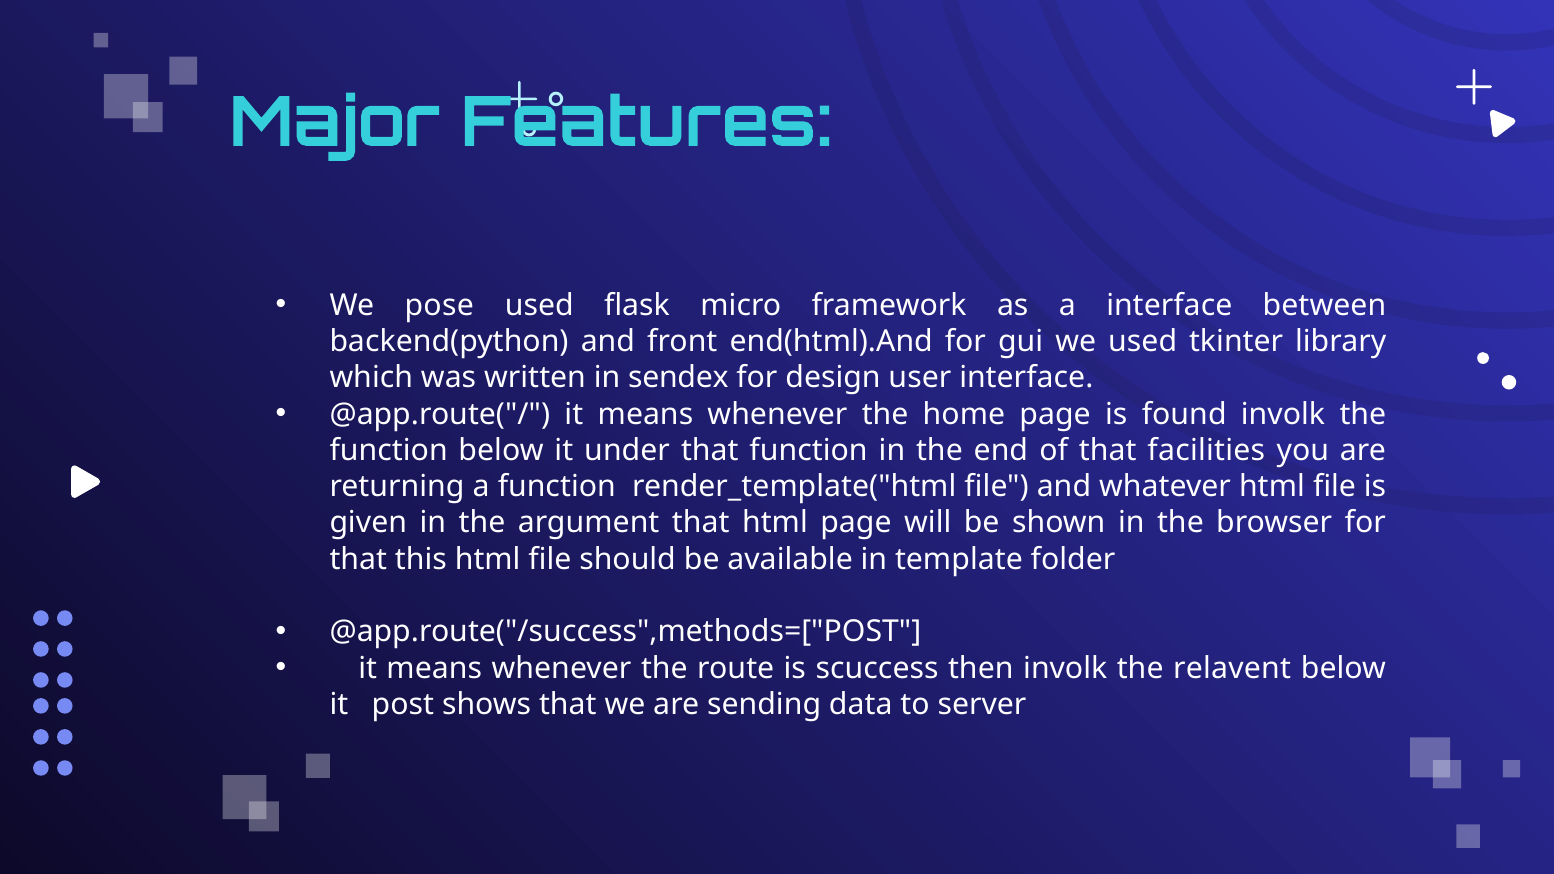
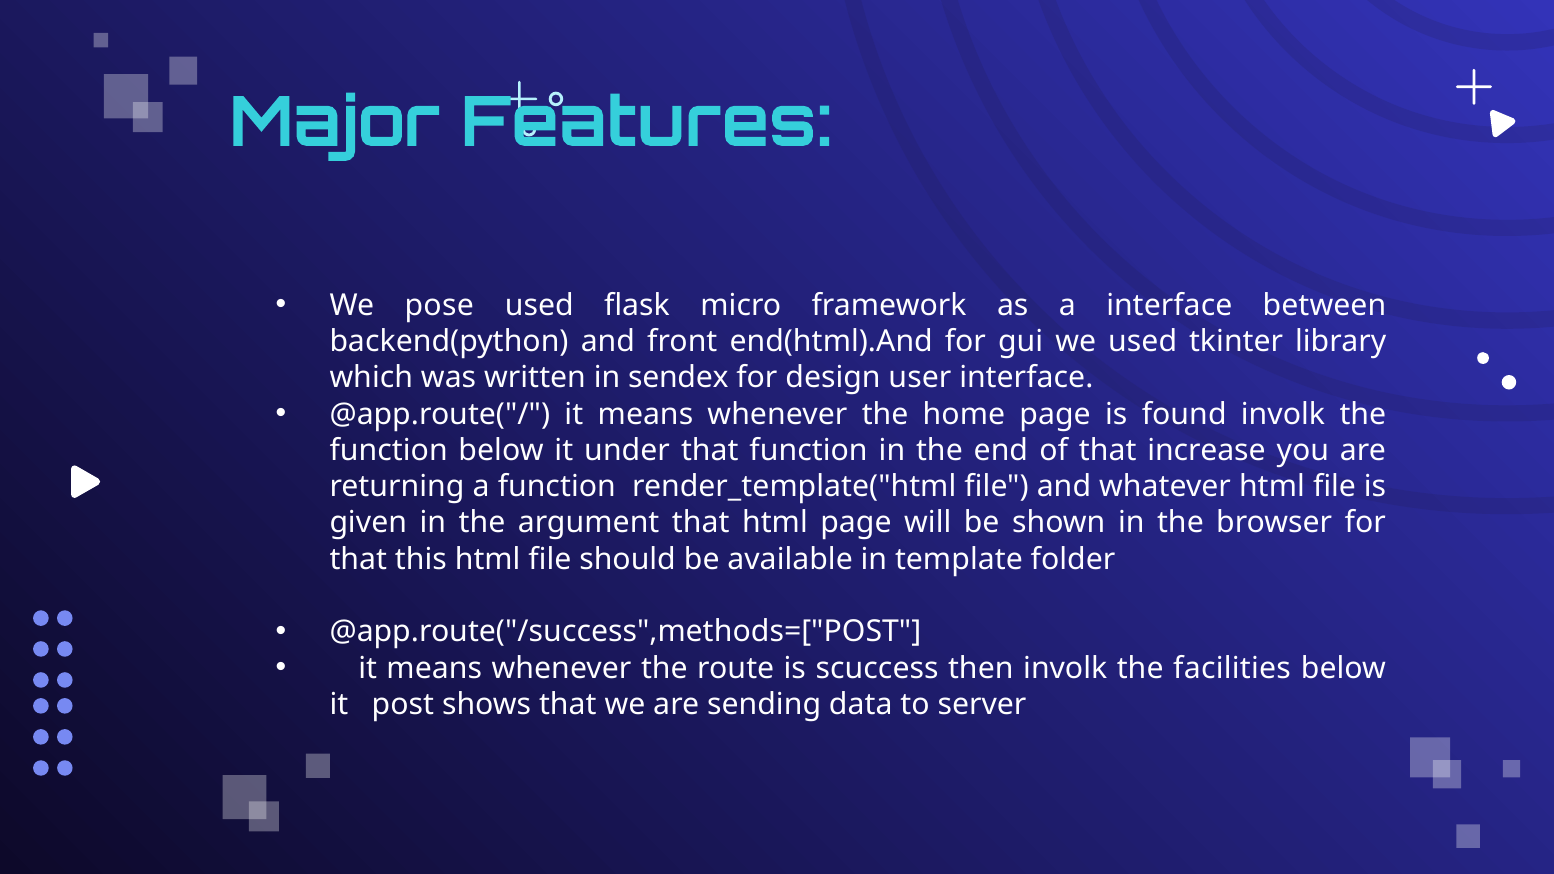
facilities: facilities -> increase (1206, 450)
relavent: relavent -> facilities (1232, 668)
